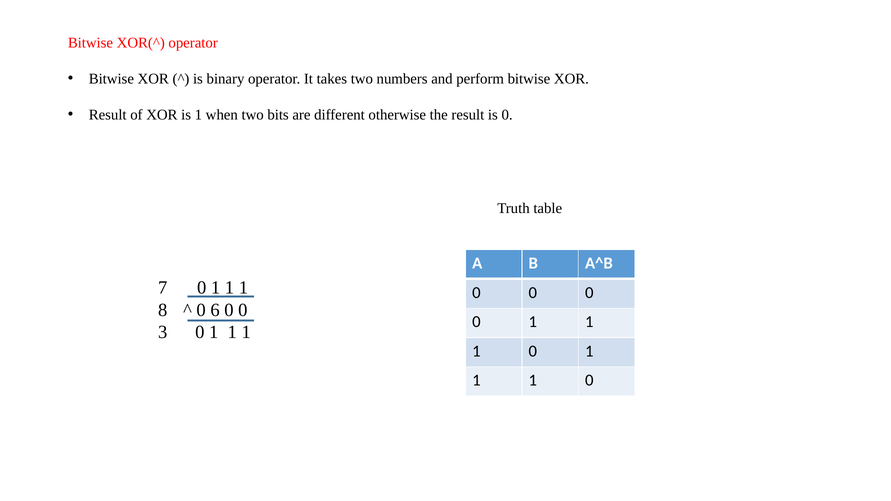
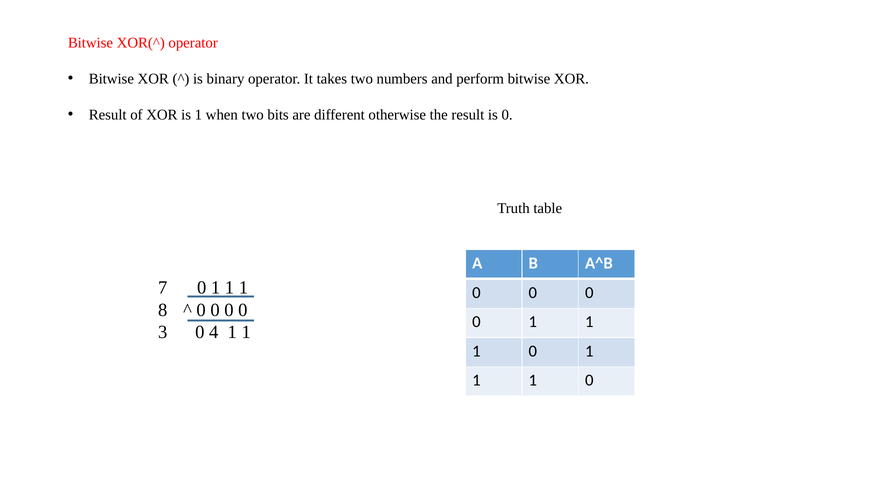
6: 6 -> 0 (215, 310)
3 0 1: 1 -> 4 (214, 332)
